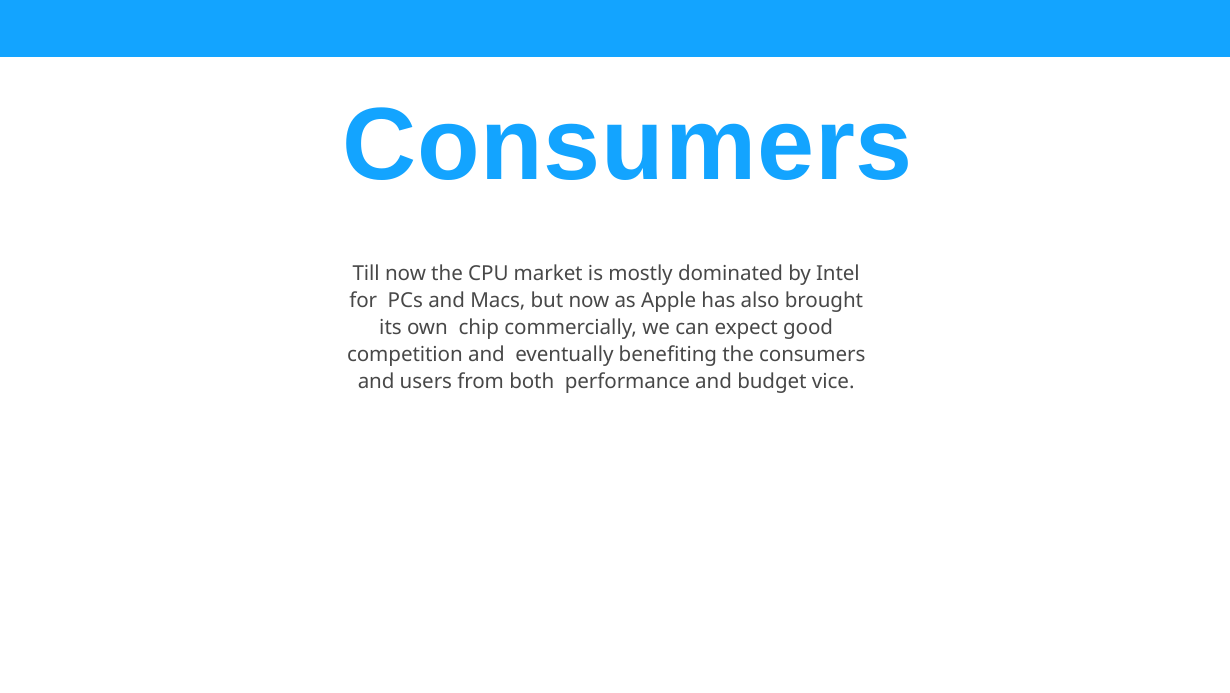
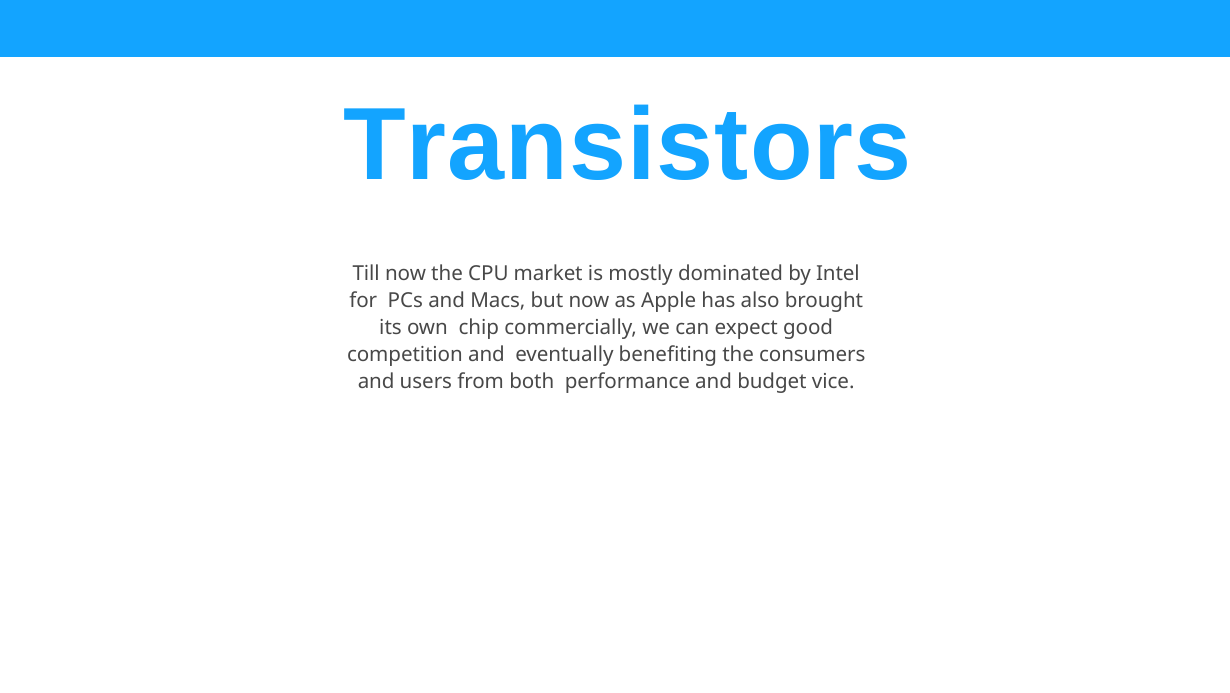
Consumers: Consumers -> Transistors (627, 146)
